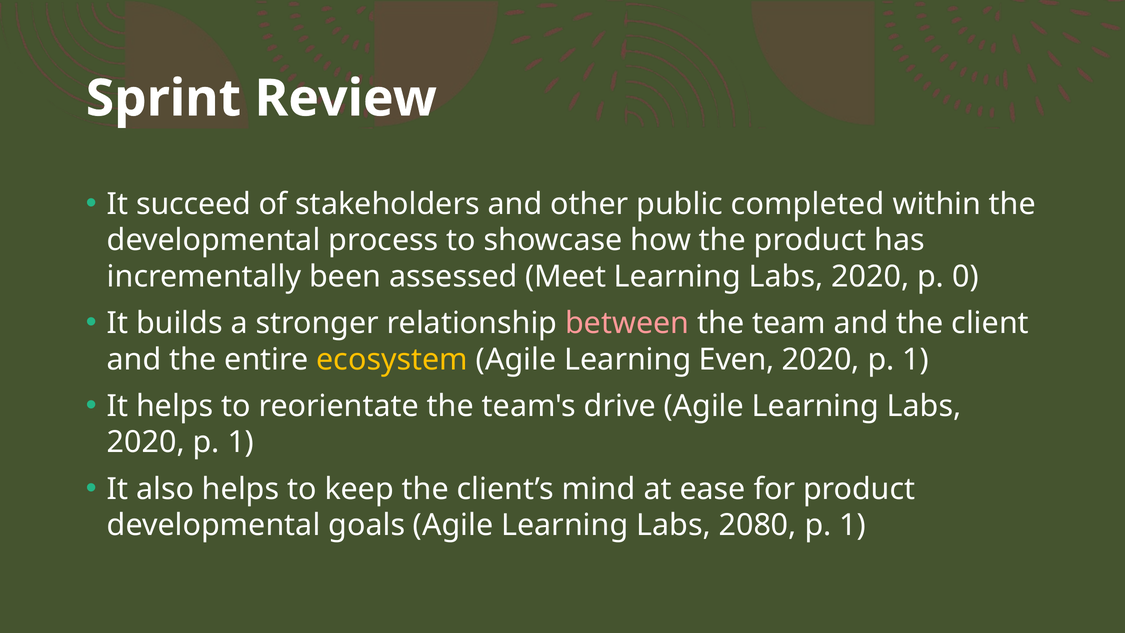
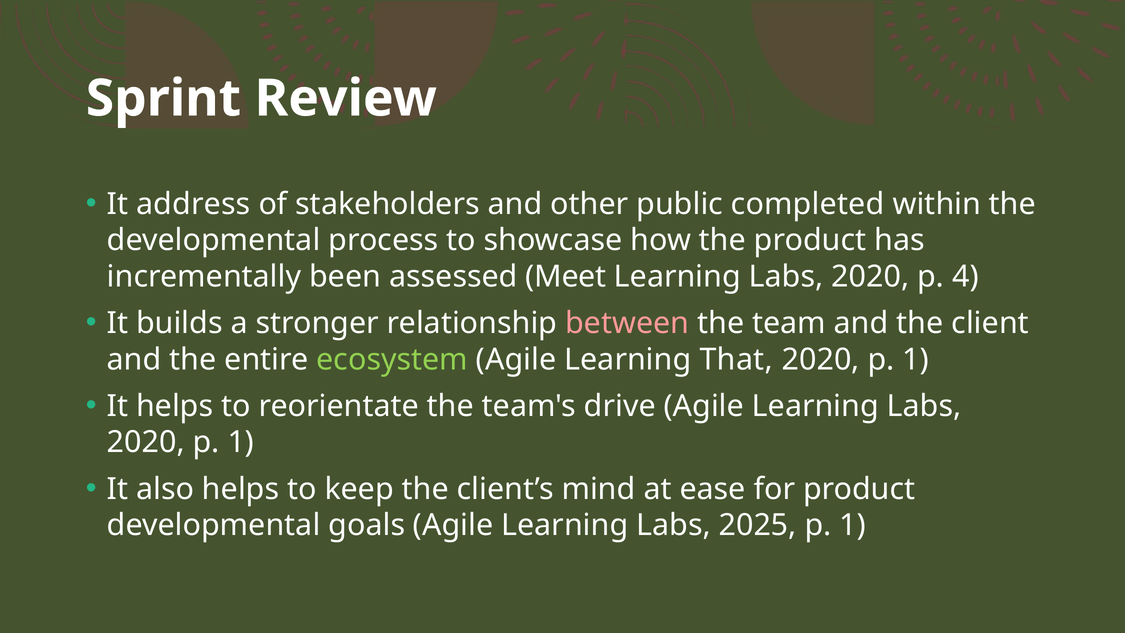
succeed: succeed -> address (193, 204)
0: 0 -> 4 (965, 276)
ecosystem colour: yellow -> light green (392, 359)
Even: Even -> That (736, 359)
2080: 2080 -> 2025 (758, 525)
